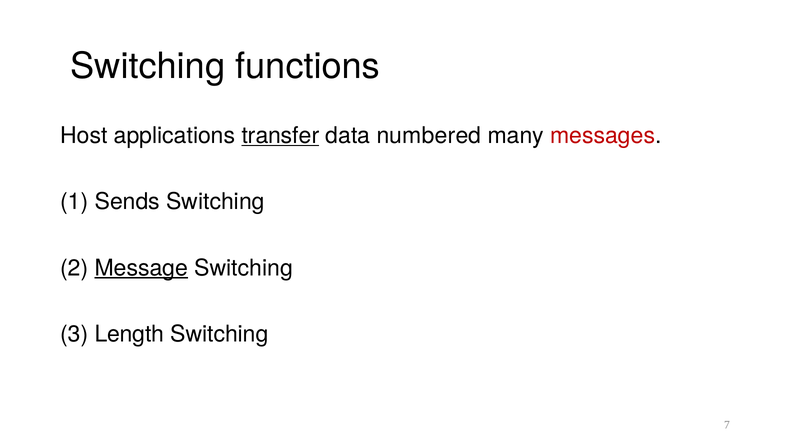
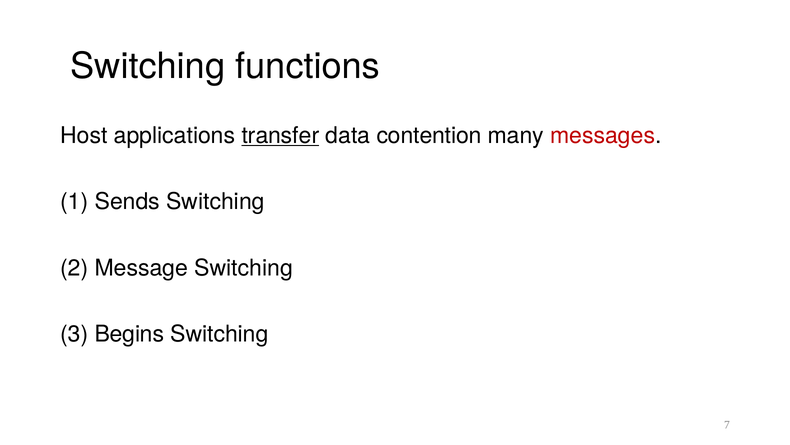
numbered: numbered -> contention (429, 135)
Message underline: present -> none (141, 268)
Length: Length -> Begins (129, 334)
